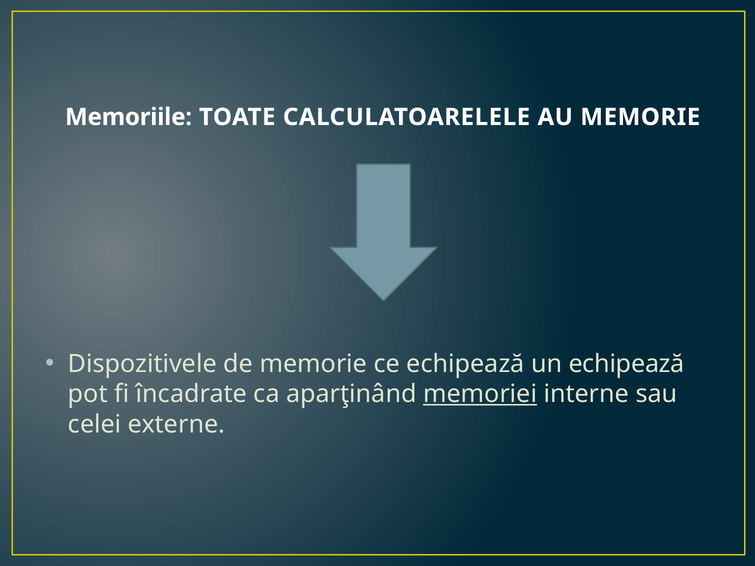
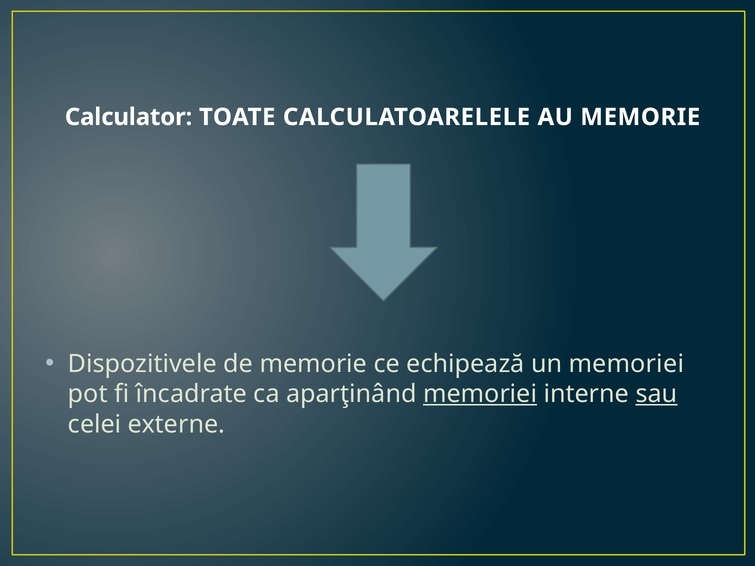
Memoriile: Memoriile -> Calculator (129, 117)
un echipează: echipează -> memoriei (626, 364)
sau underline: none -> present (657, 394)
